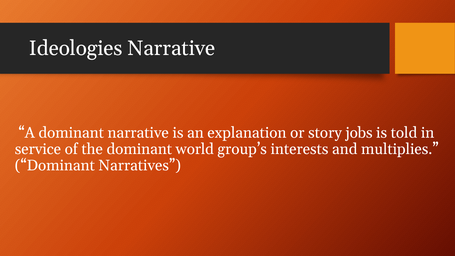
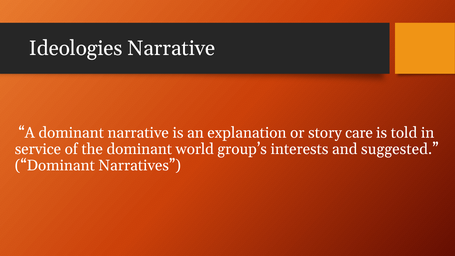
jobs: jobs -> care (359, 133)
multiplies: multiplies -> suggested (400, 149)
